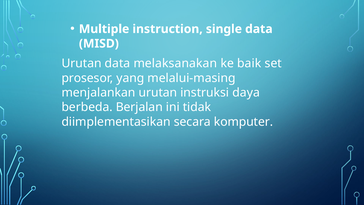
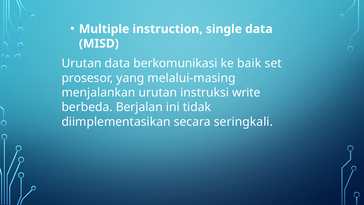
melaksanakan: melaksanakan -> berkomunikasi (175, 63)
daya: daya -> write (246, 93)
komputer: komputer -> seringkali (243, 122)
